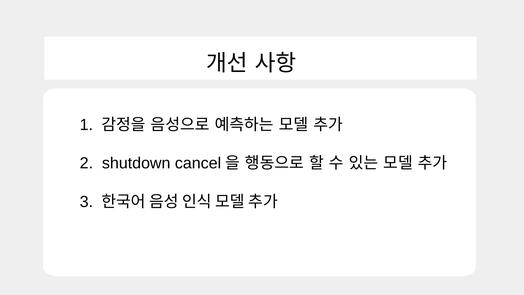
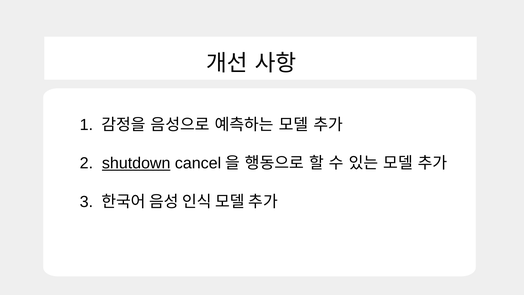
shutdown underline: none -> present (136, 163)
